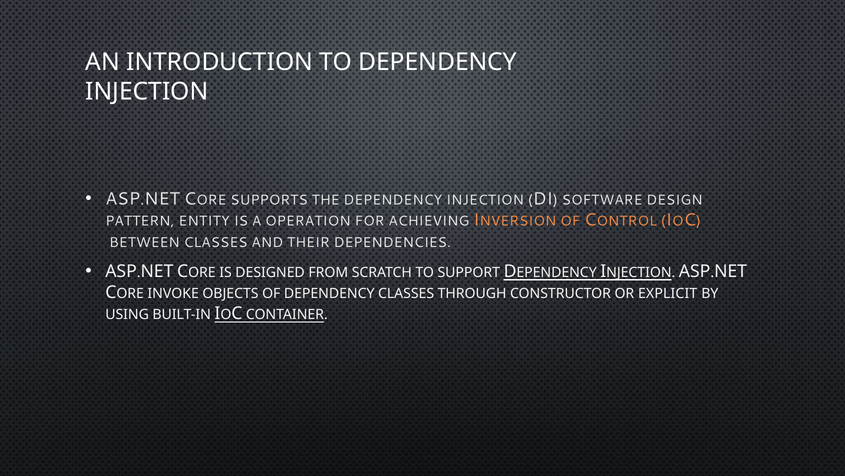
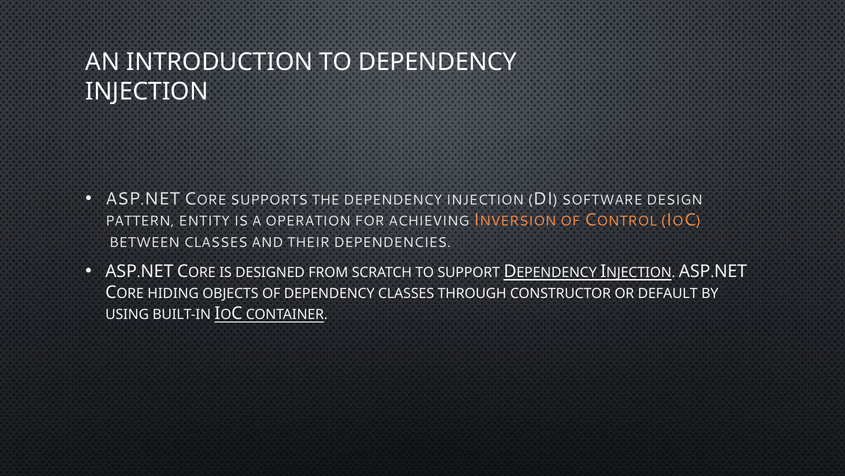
INVOKE: INVOKE -> HIDING (173, 293)
EXPLICIT: EXPLICIT -> DEFAULT (668, 293)
